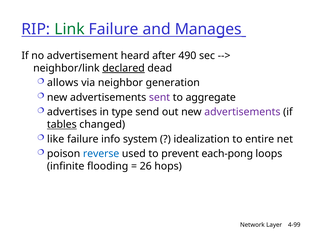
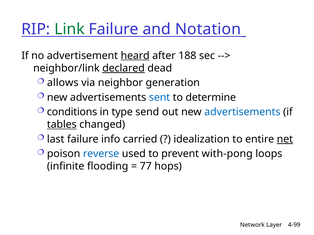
Manages: Manages -> Notation (208, 29)
heard underline: none -> present (135, 56)
490: 490 -> 188 (187, 56)
sent colour: purple -> blue (160, 98)
aggregate: aggregate -> determine (211, 98)
advertises: advertises -> conditions (72, 112)
advertisements colour: purple -> blue (242, 112)
like: like -> last (56, 139)
system: system -> carried (140, 139)
net underline: none -> present (285, 139)
each-pong: each-pong -> with-pong (227, 154)
26: 26 -> 77 (146, 167)
